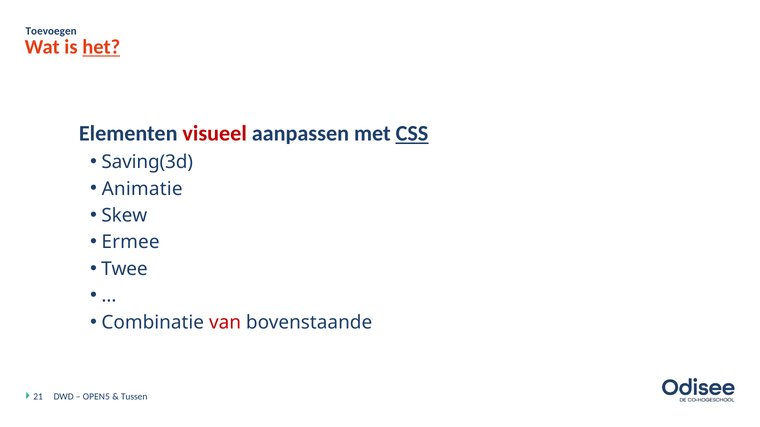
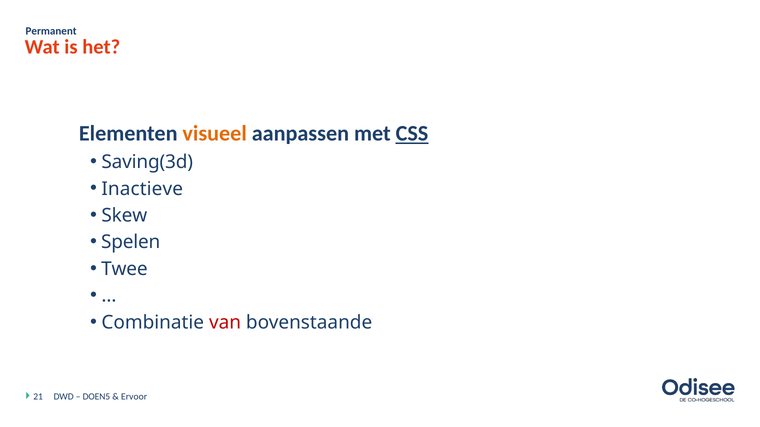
Toevoegen: Toevoegen -> Permanent (51, 31)
het underline: present -> none (101, 47)
visueel colour: red -> orange (215, 134)
Animatie: Animatie -> Inactieve (142, 189)
Ermee: Ermee -> Spelen (131, 242)
OPEN5: OPEN5 -> DOEN5 (96, 397)
Tussen: Tussen -> Ervoor (134, 397)
